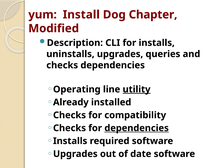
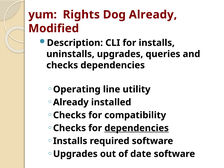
Install: Install -> Rights (81, 15)
Dog Chapter: Chapter -> Already (153, 15)
utility underline: present -> none (137, 89)
